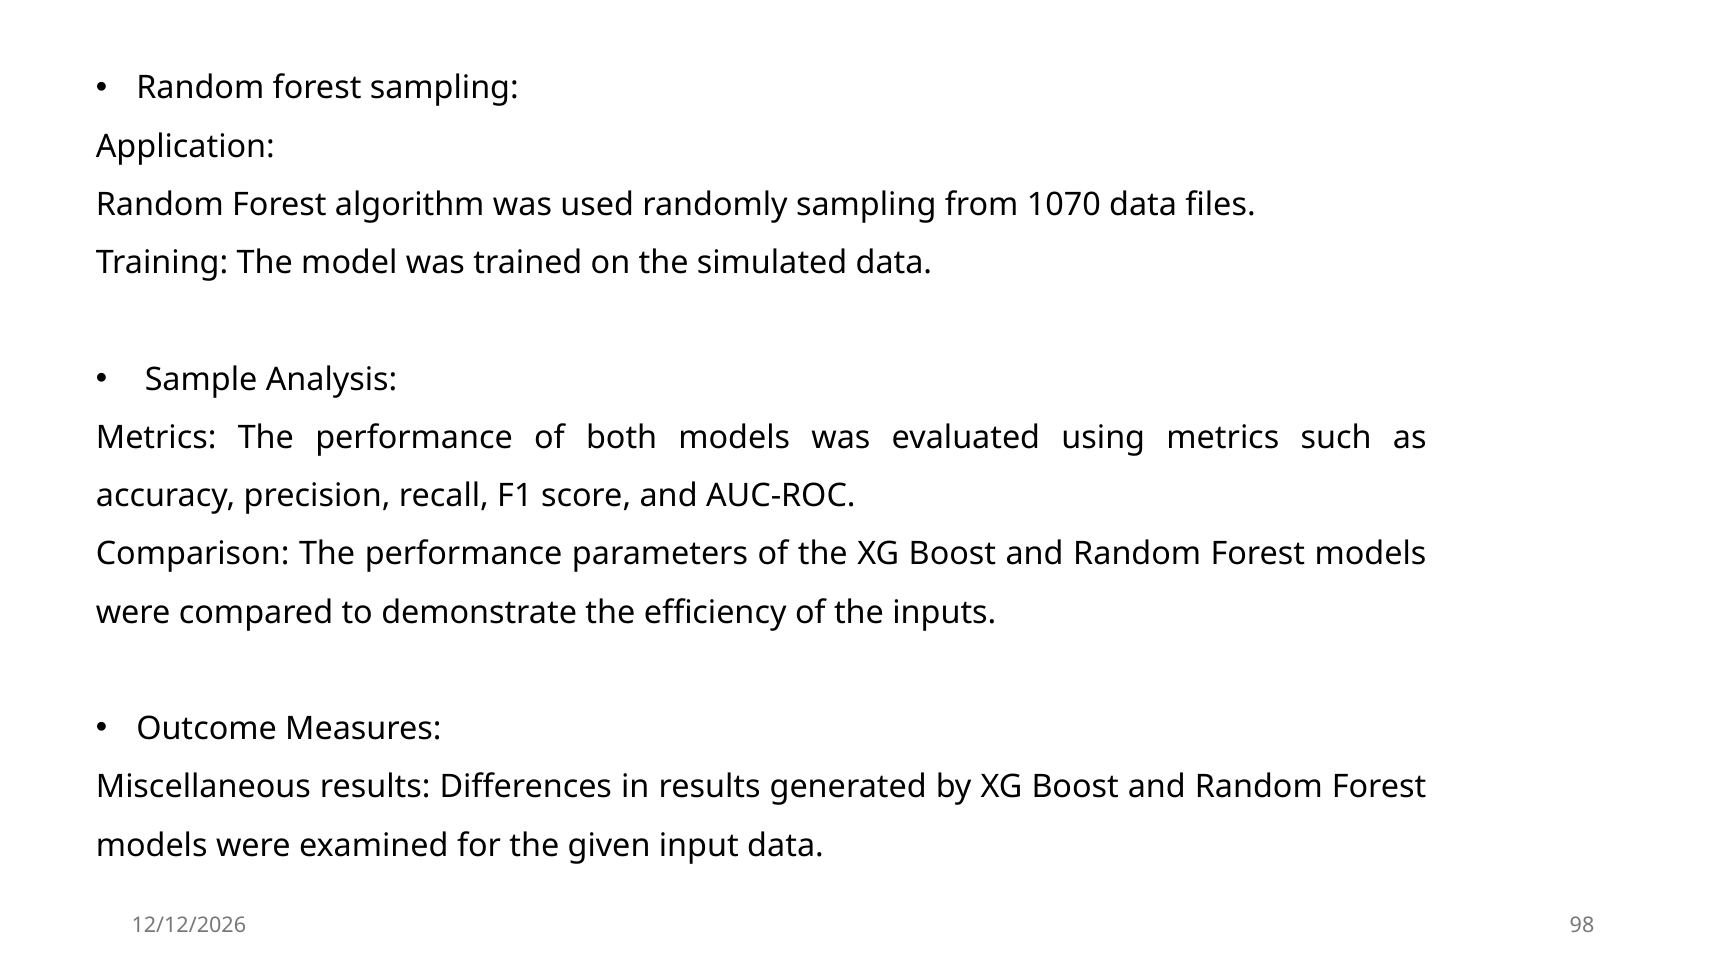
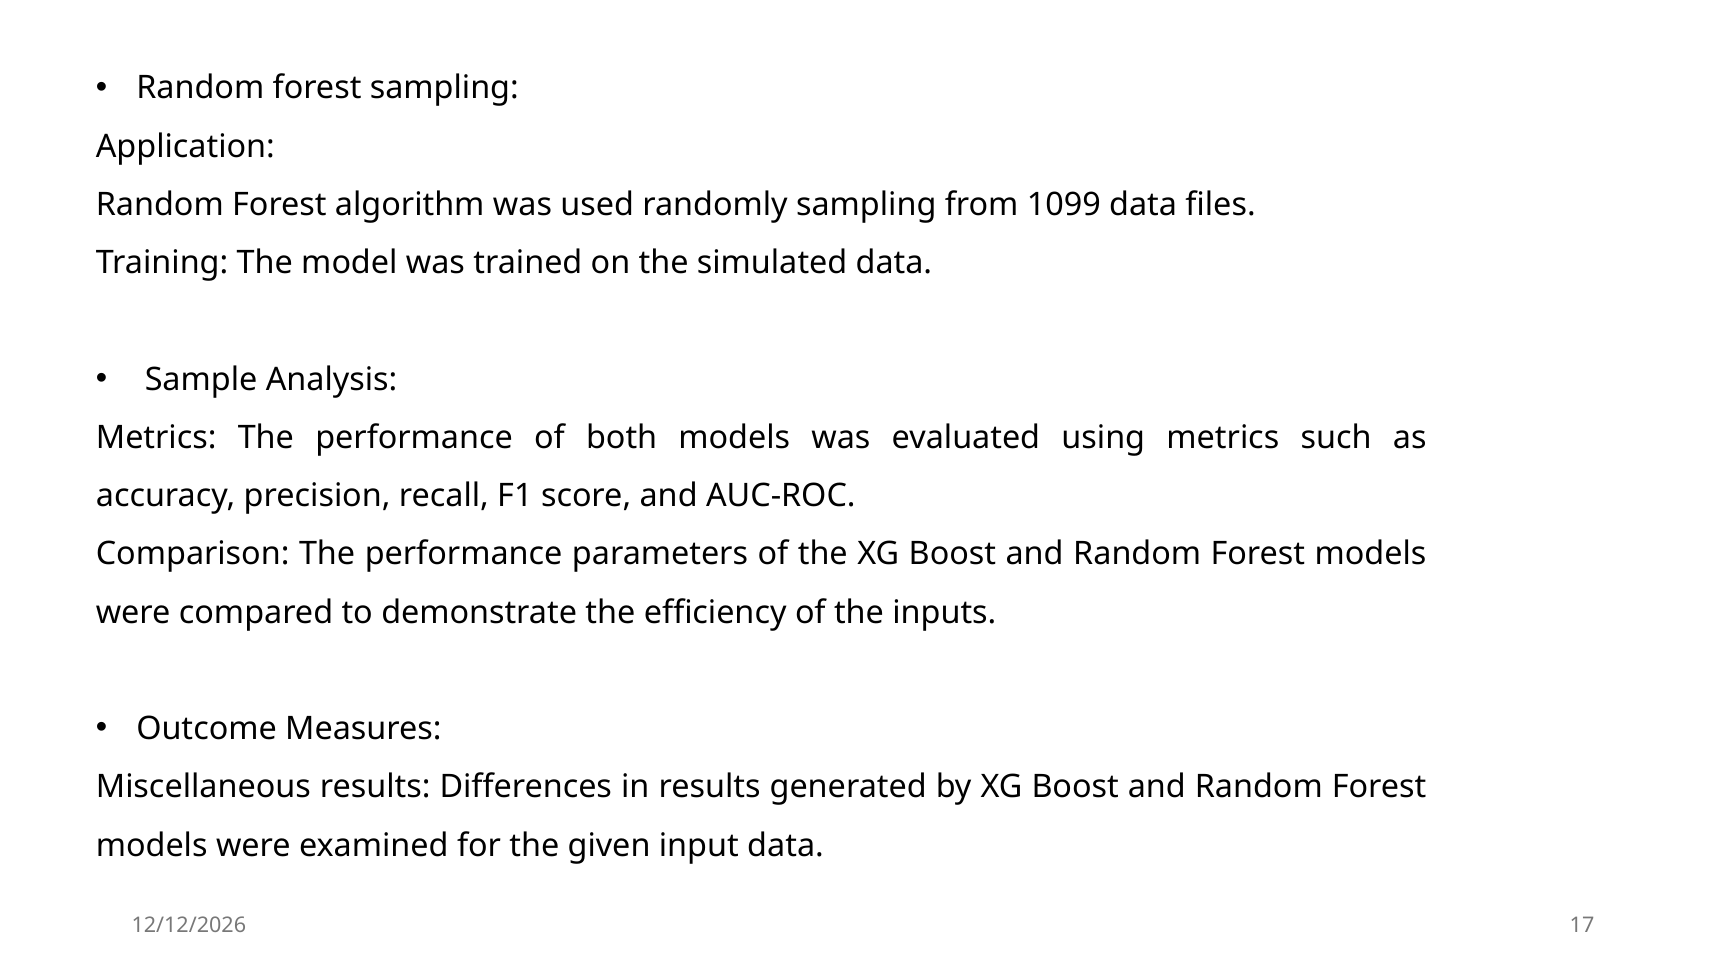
1070: 1070 -> 1099 (1064, 205)
98: 98 -> 17 (1582, 925)
